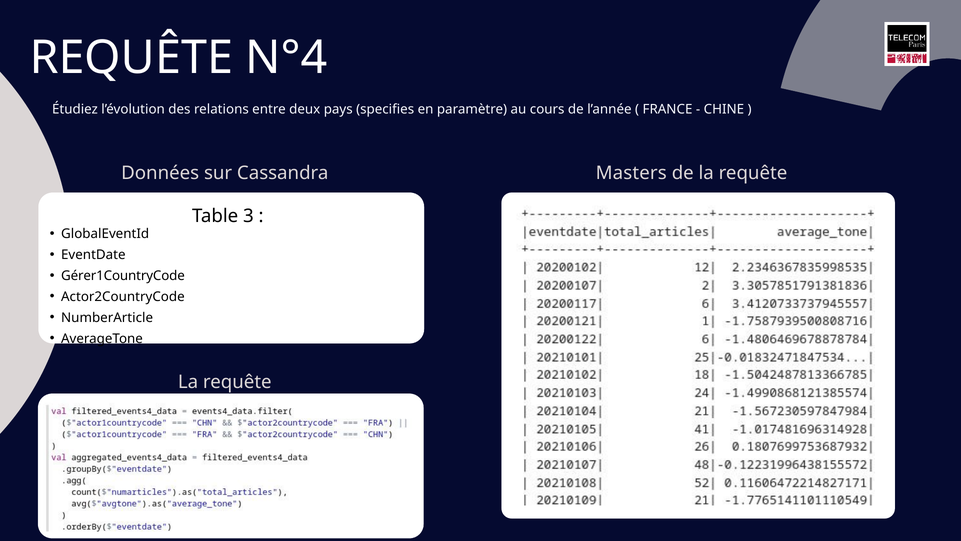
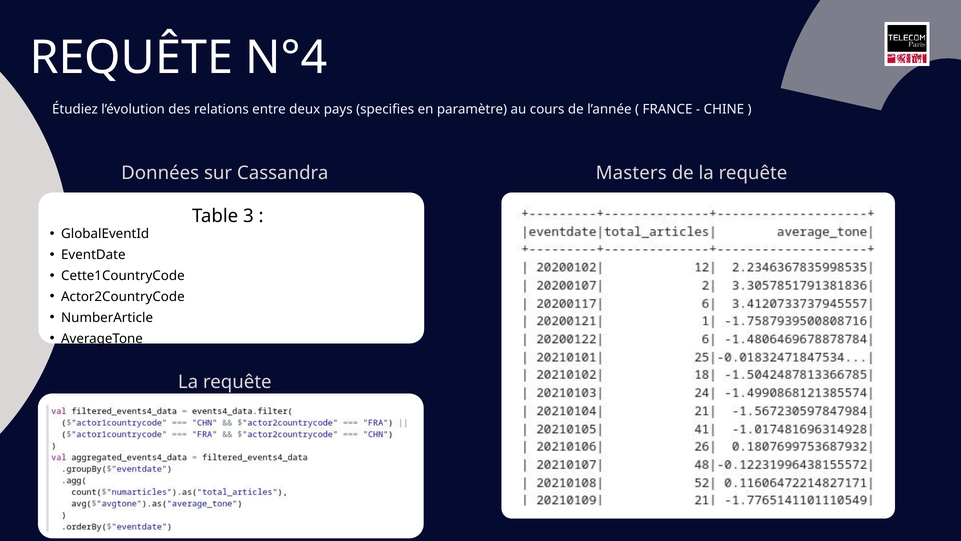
Gérer1CountryCode: Gérer1CountryCode -> Cette1CountryCode (123, 276)
